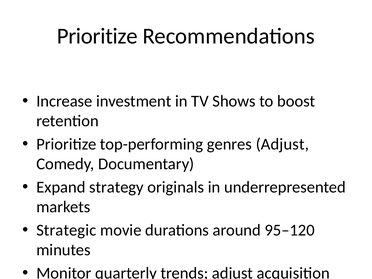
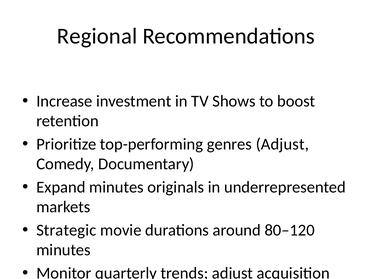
Prioritize: Prioritize -> Regional (97, 36)
Expand strategy: strategy -> minutes (116, 187)
95–120: 95–120 -> 80–120 (290, 230)
